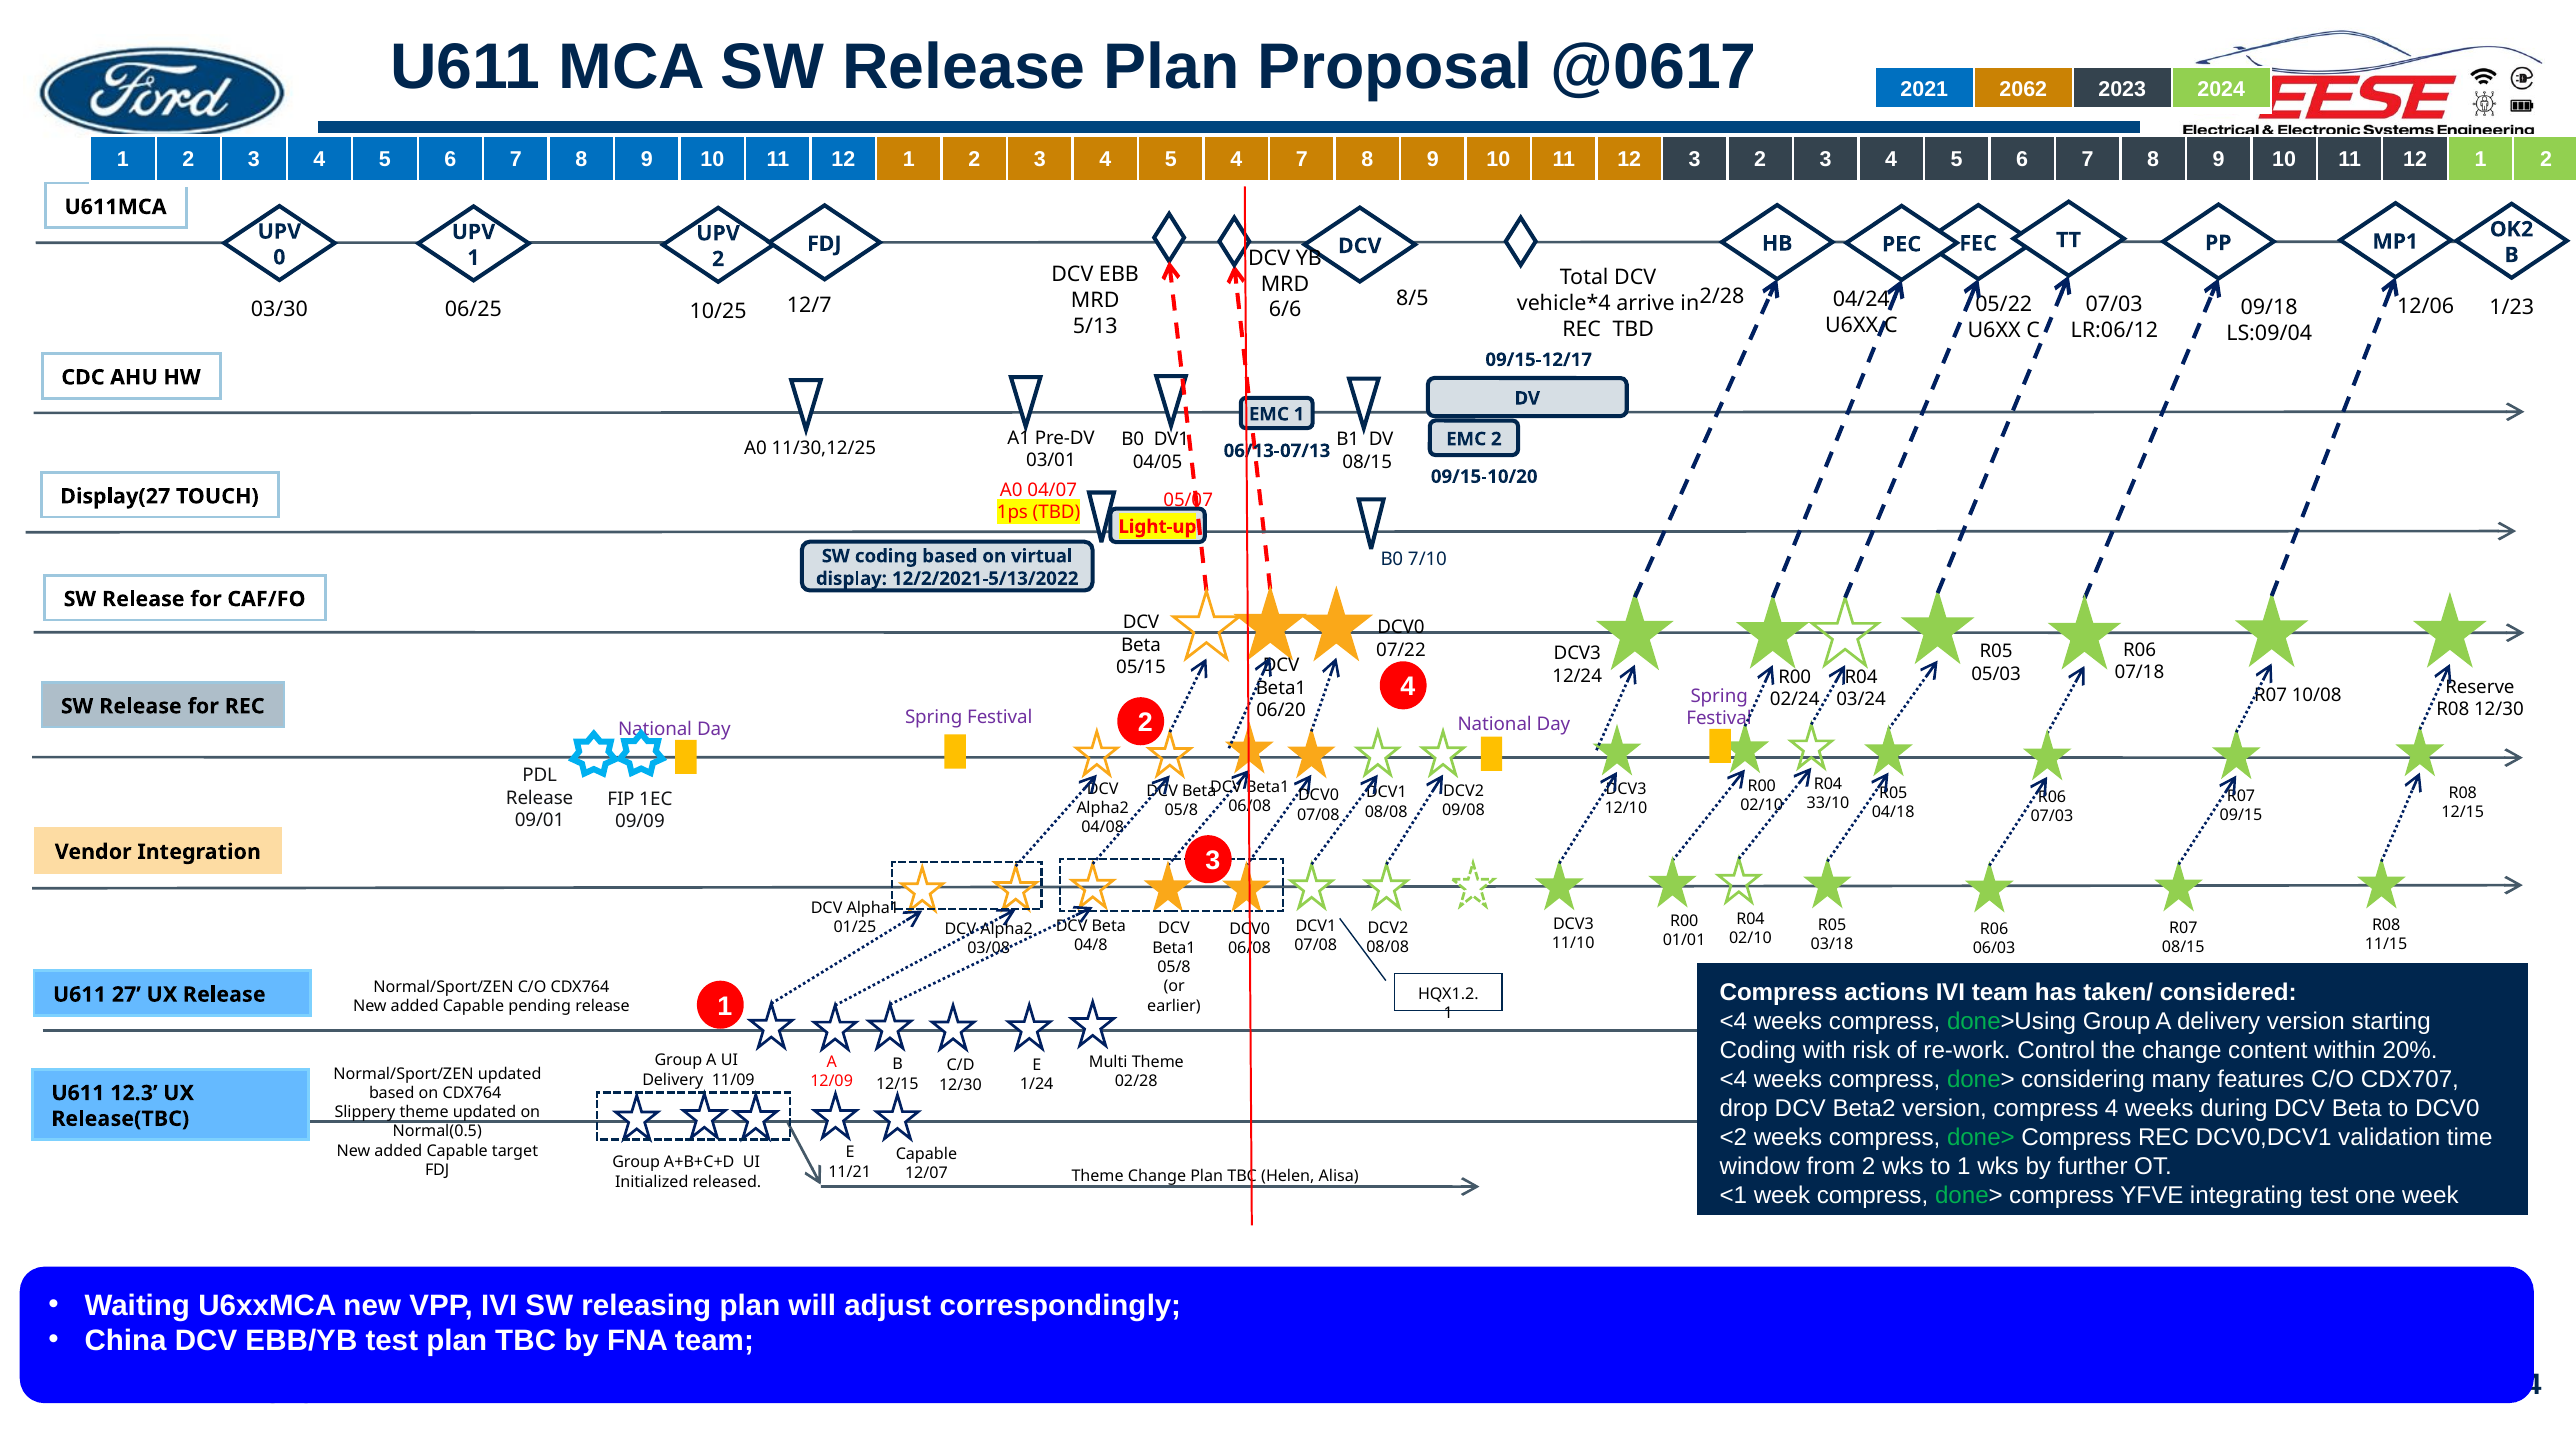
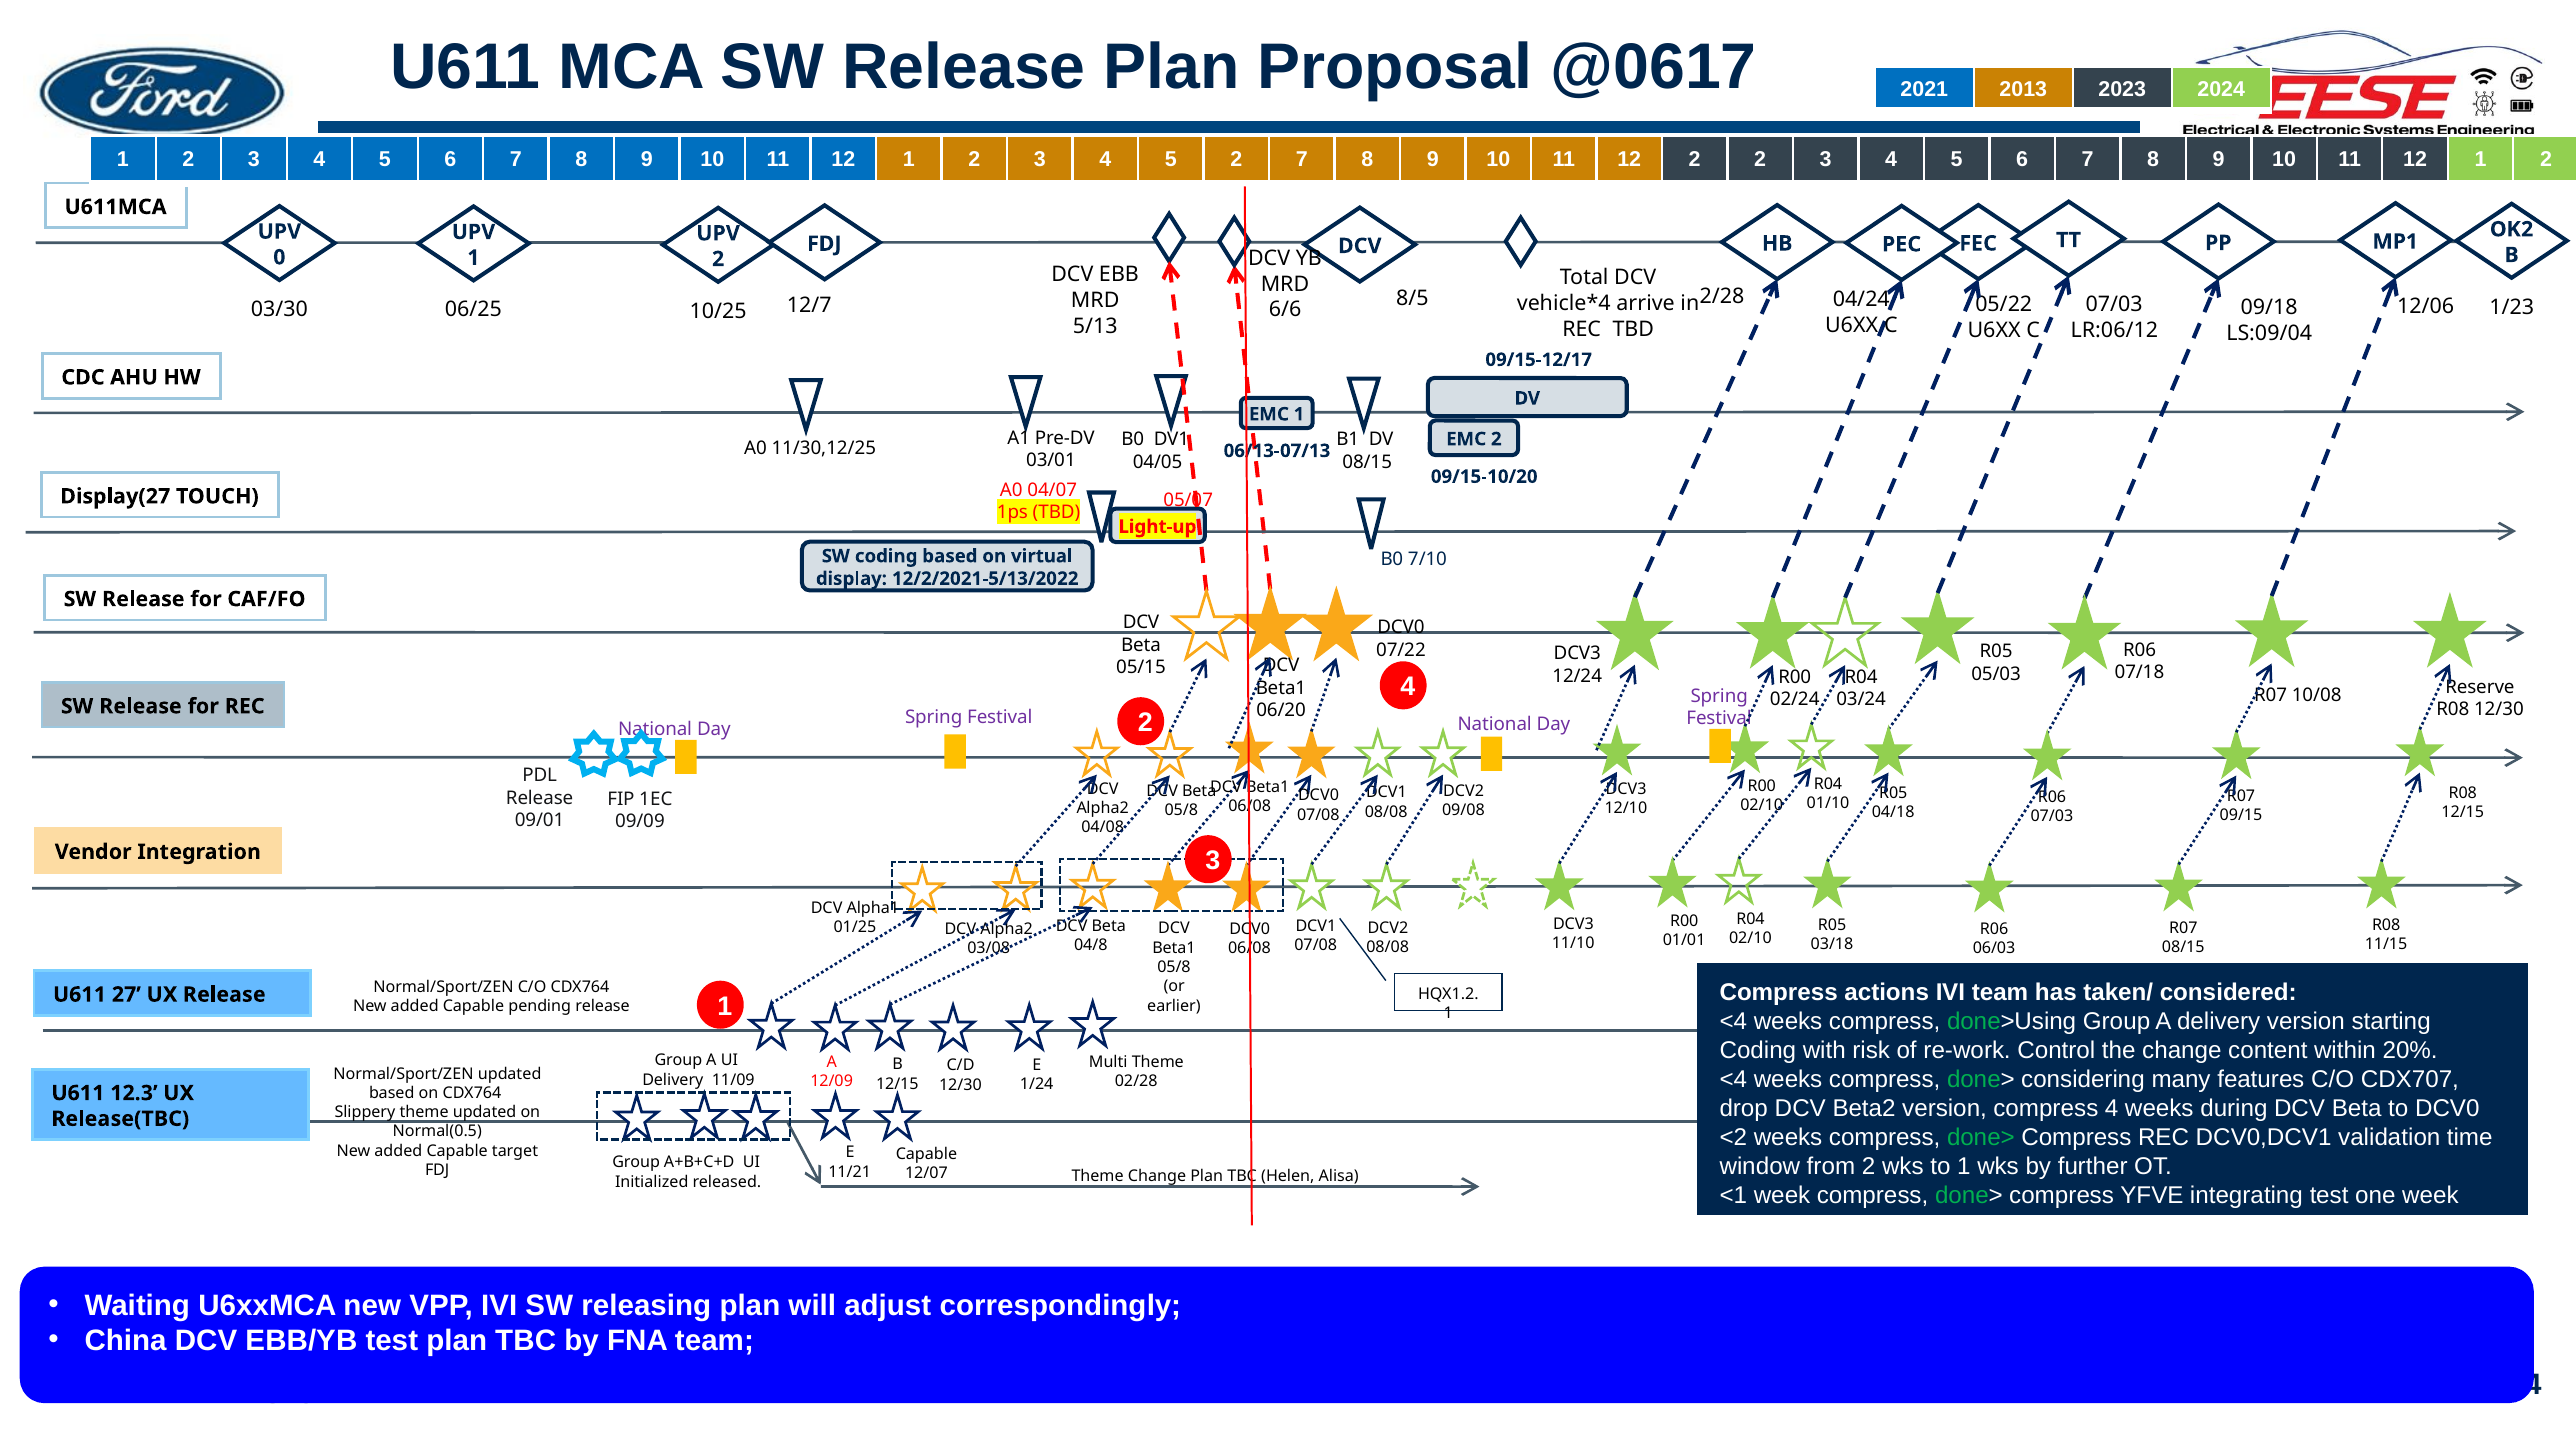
2062: 2062 -> 2013 (2023, 89)
5 4: 4 -> 2 (1236, 160)
12 3: 3 -> 2 (1695, 160)
33/10: 33/10 -> 01/10 (1828, 803)
